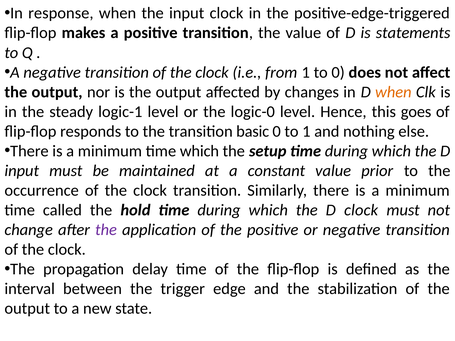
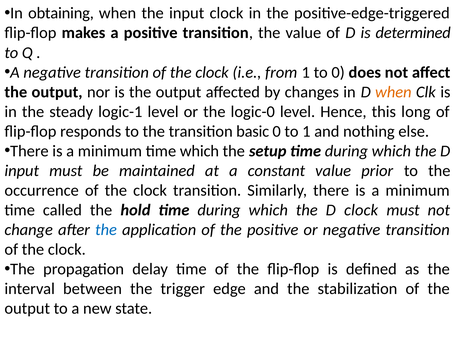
response: response -> obtaining (61, 13)
statements: statements -> determined (413, 33)
goes: goes -> long (416, 112)
the colour: purple -> blue (106, 230)
